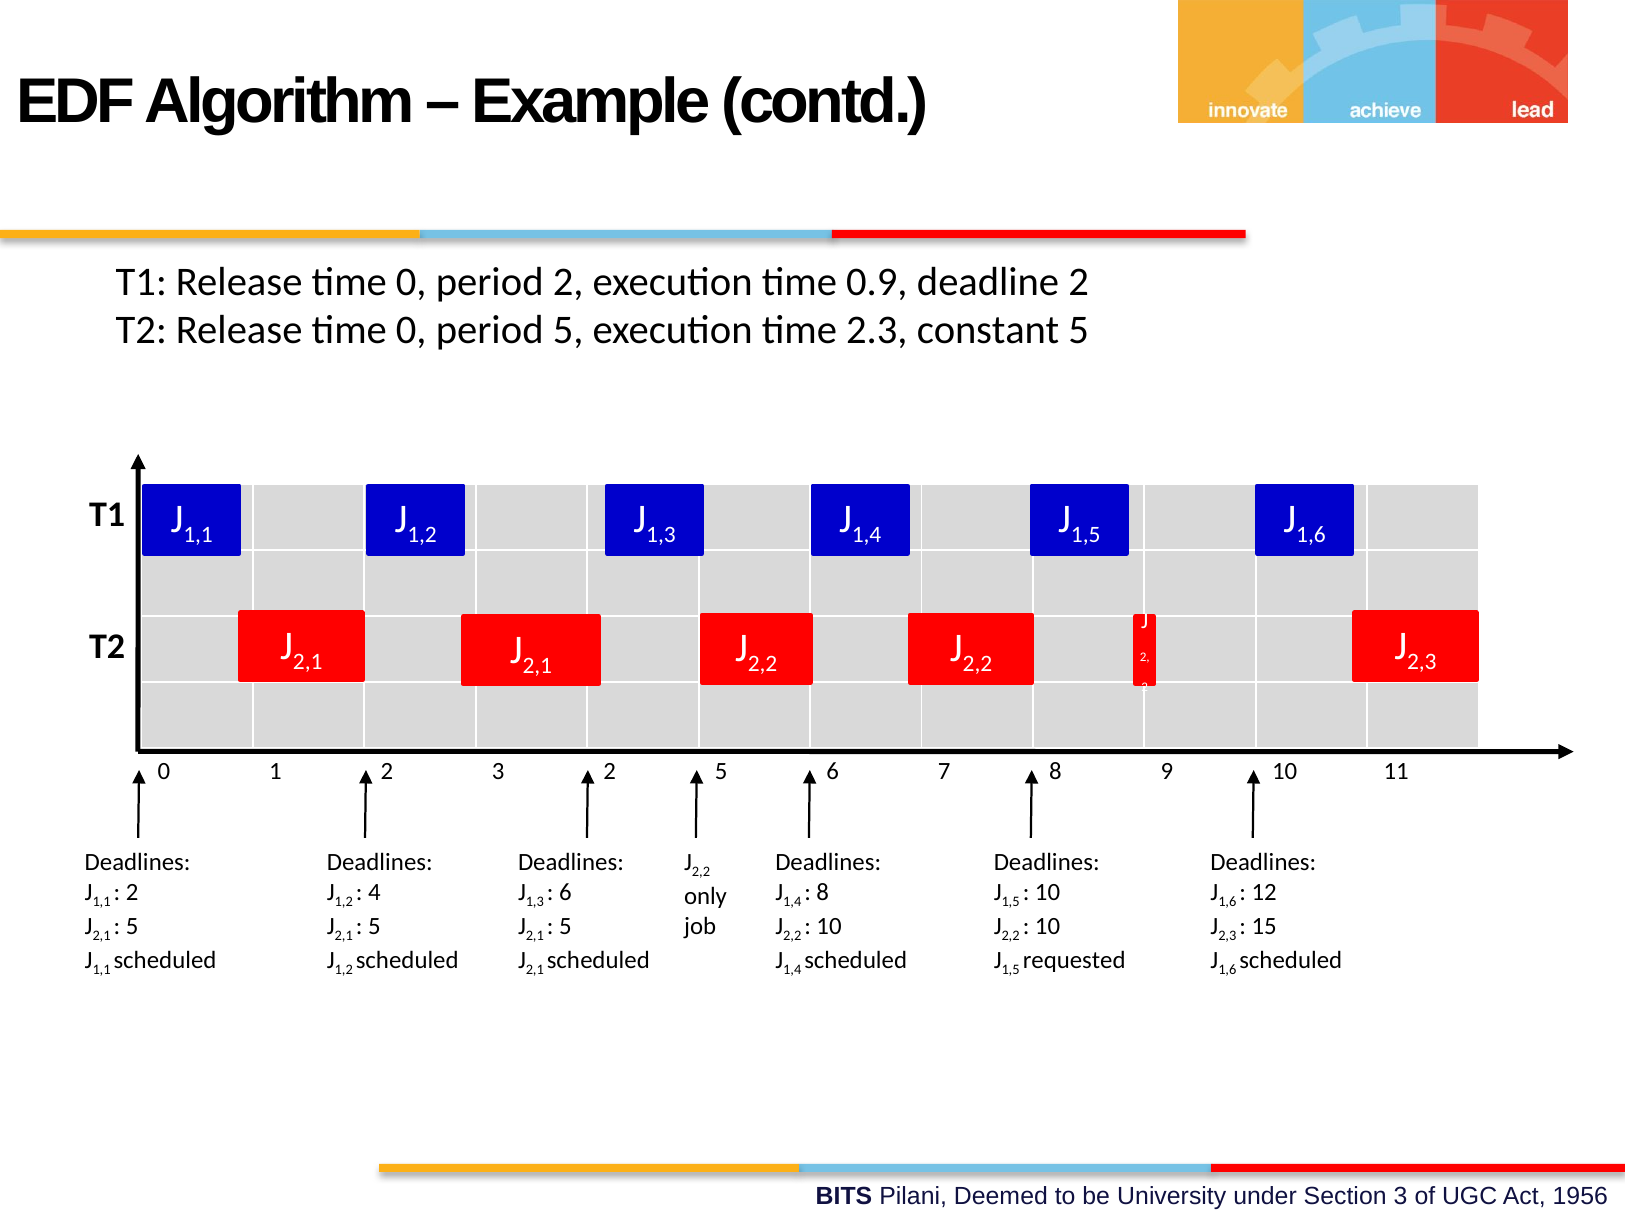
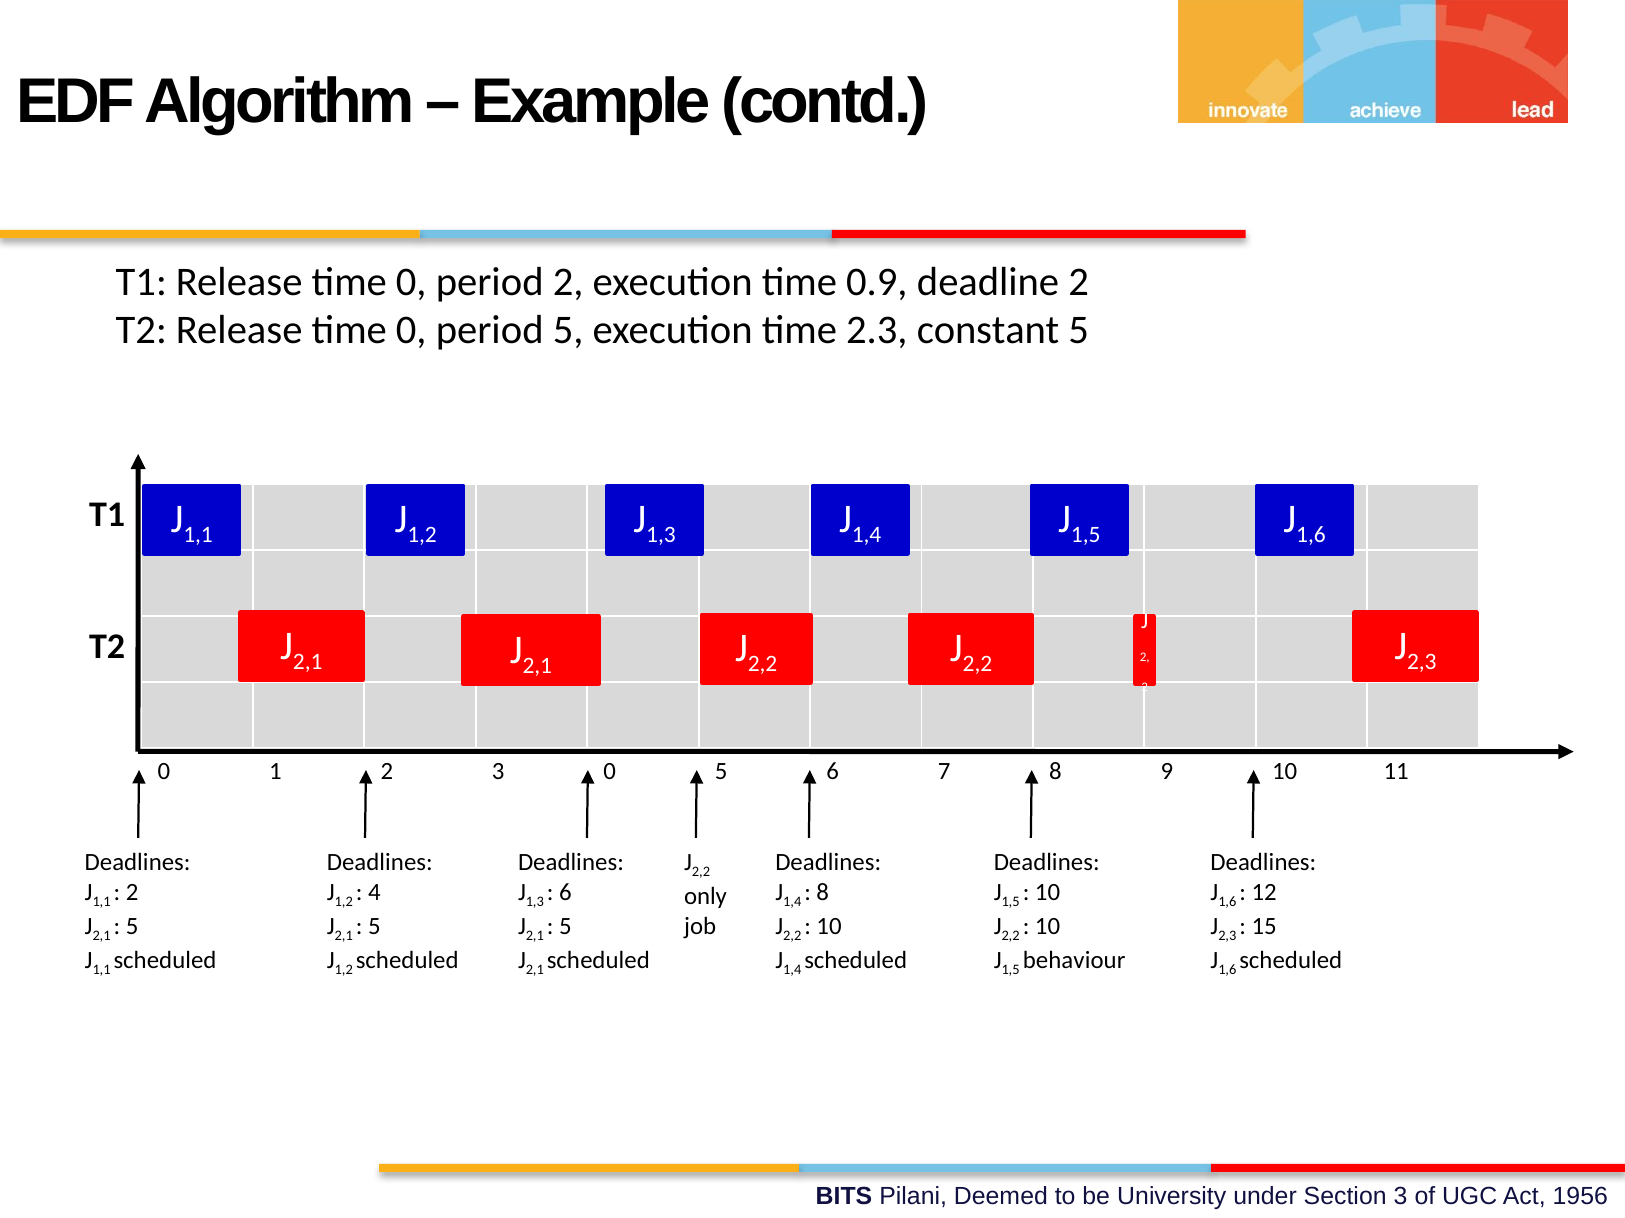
3 2: 2 -> 0 (610, 772)
requested: requested -> behaviour (1074, 960)
